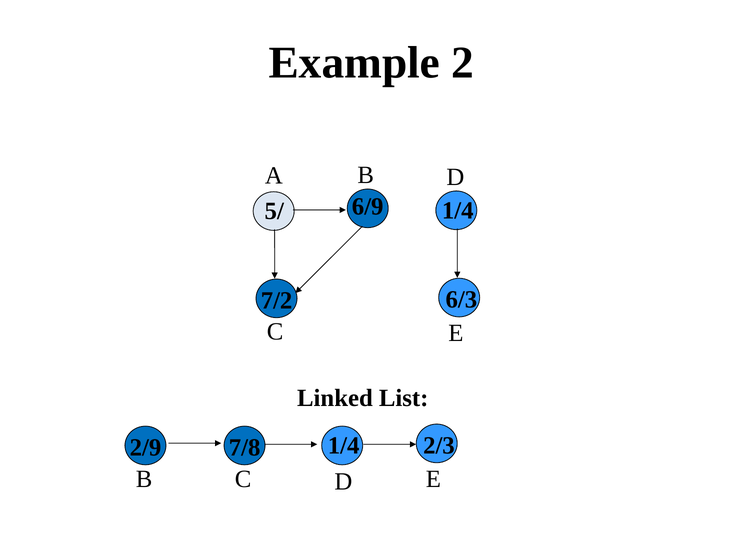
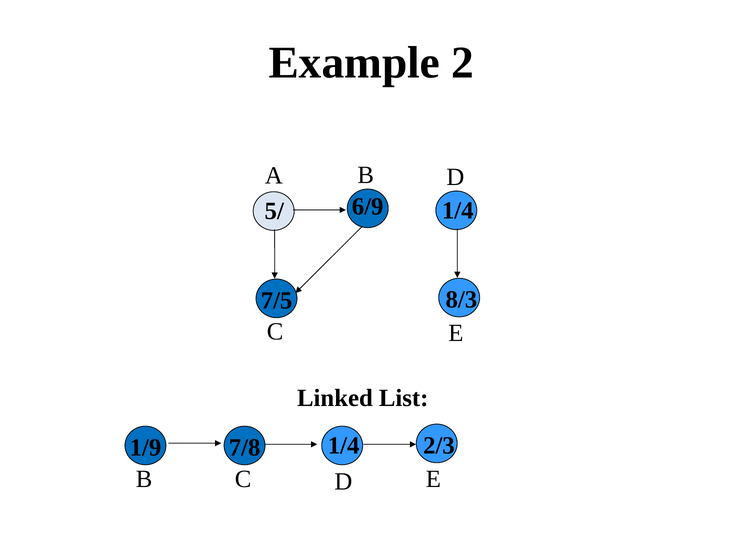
6/3: 6/3 -> 8/3 (461, 300)
7/2: 7/2 -> 7/5 (277, 301)
2/9: 2/9 -> 1/9 (146, 448)
